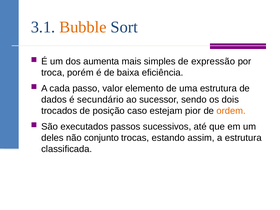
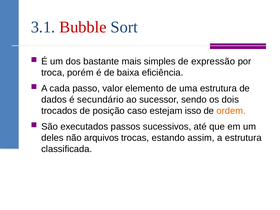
Bubble colour: orange -> red (83, 27)
aumenta: aumenta -> bastante (101, 61)
pior: pior -> isso (193, 111)
conjunto: conjunto -> arquivos (101, 138)
